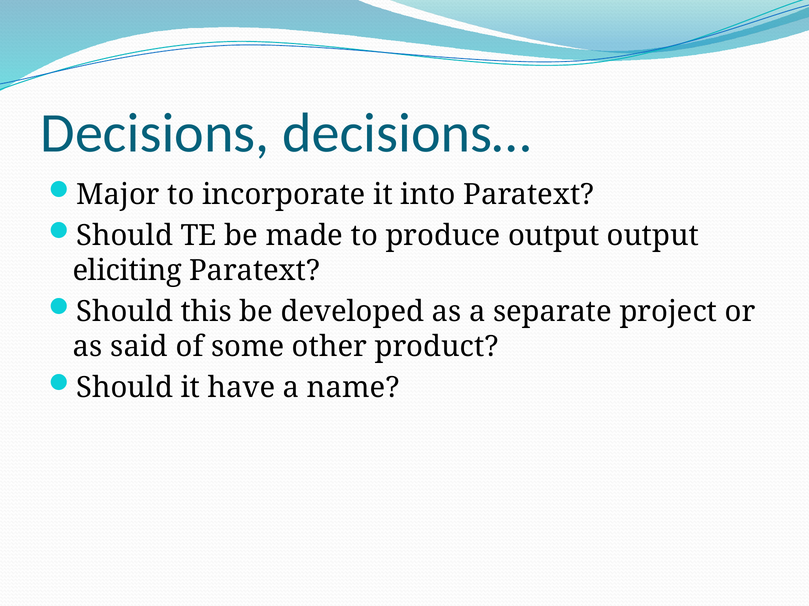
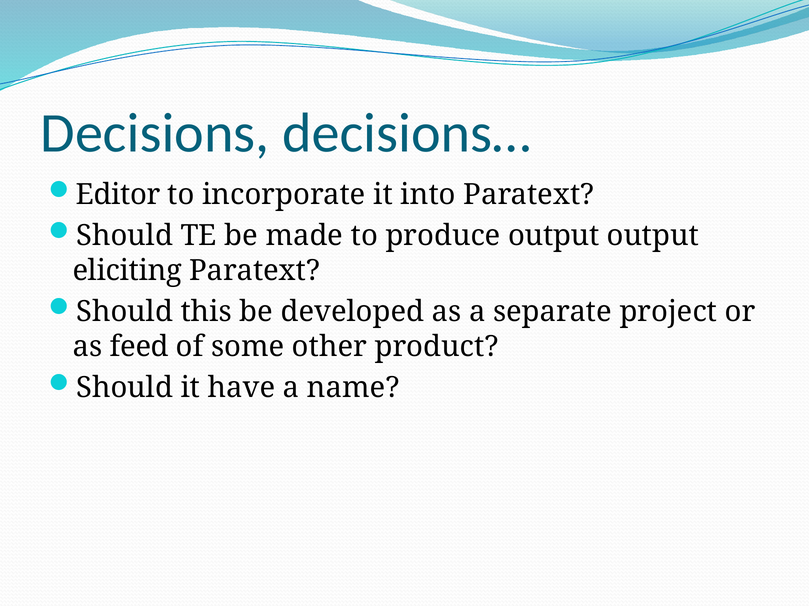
Major: Major -> Editor (118, 195)
said: said -> feed (139, 347)
